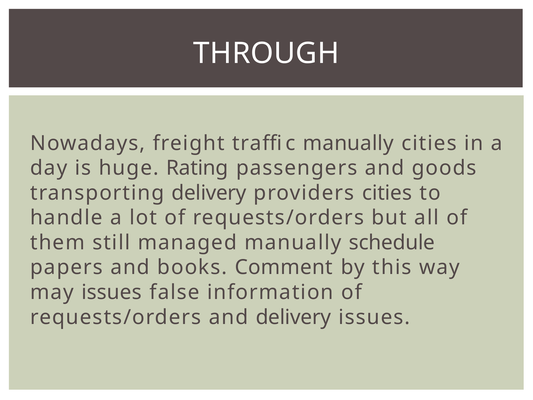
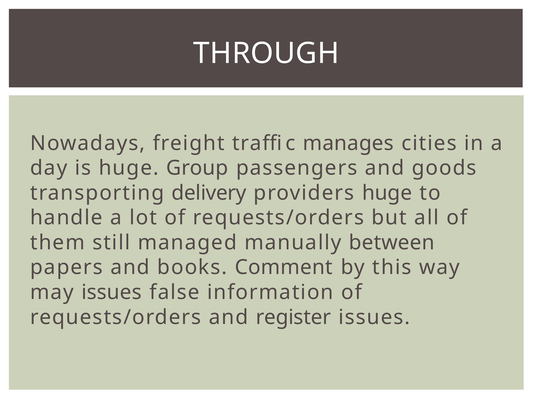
traffic manually: manually -> manages (348, 143)
Rating: Rating -> Group (197, 168)
providers cities: cities -> huge (387, 193)
schedule: schedule -> between (392, 242)
and delivery: delivery -> register (293, 317)
